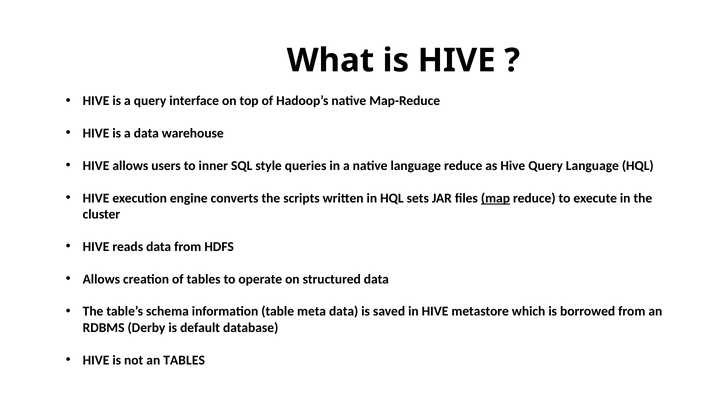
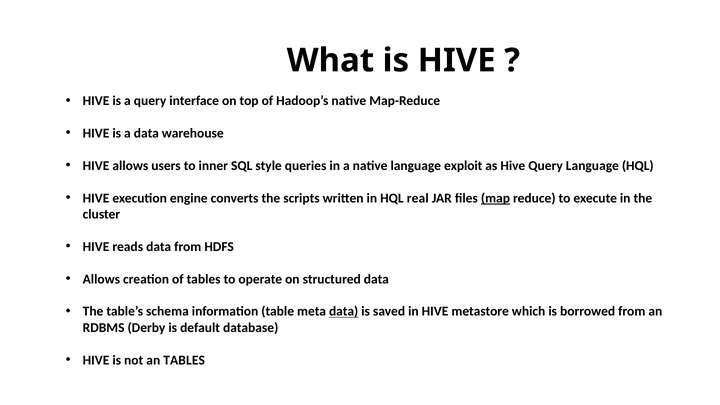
language reduce: reduce -> exploit (463, 166)
sets: sets -> real (418, 198)
data underline: none -> present (344, 311)
